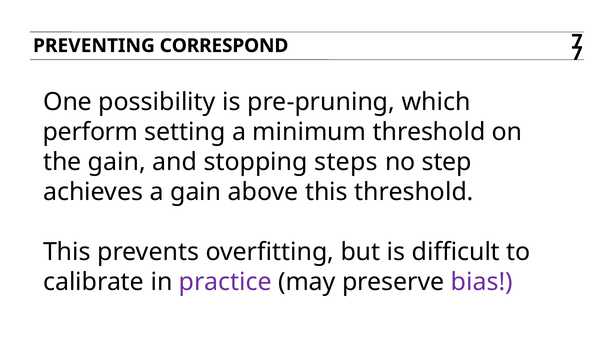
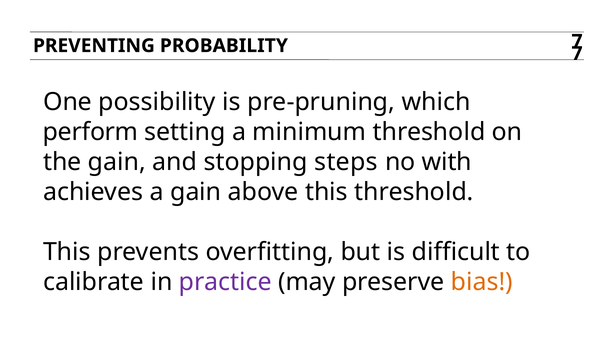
CORRESPOND: CORRESPOND -> PROBABILITY (224, 46)
step: step -> with (447, 162)
bias colour: purple -> orange (482, 282)
